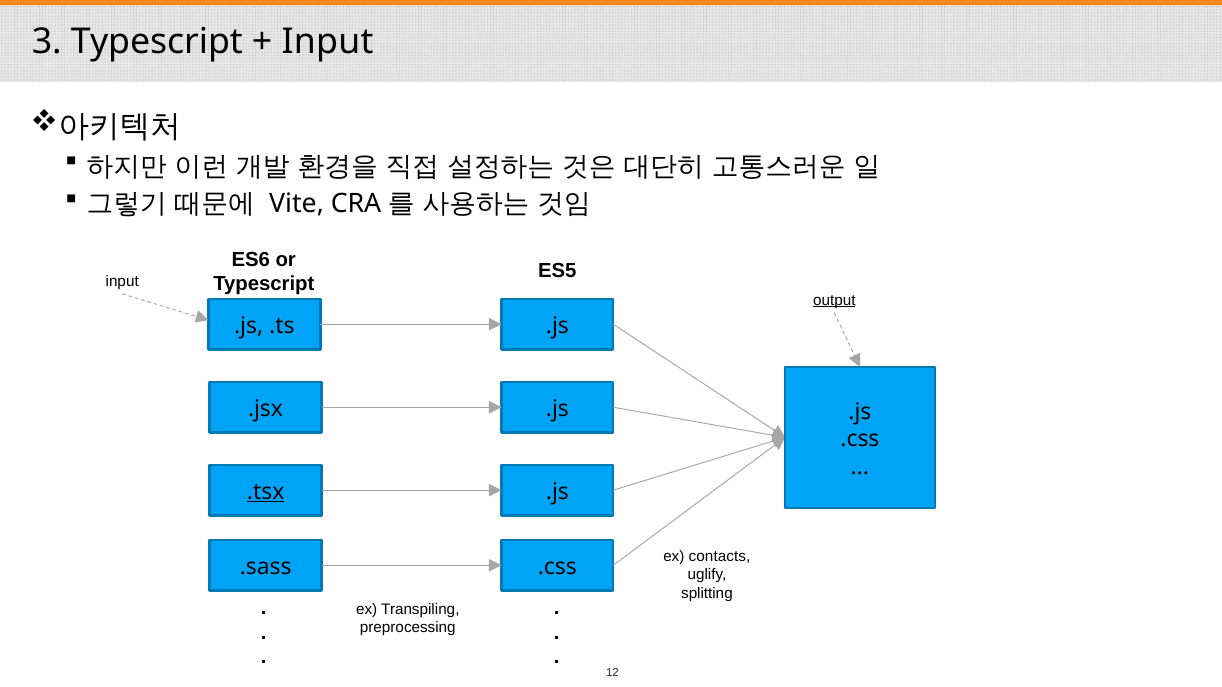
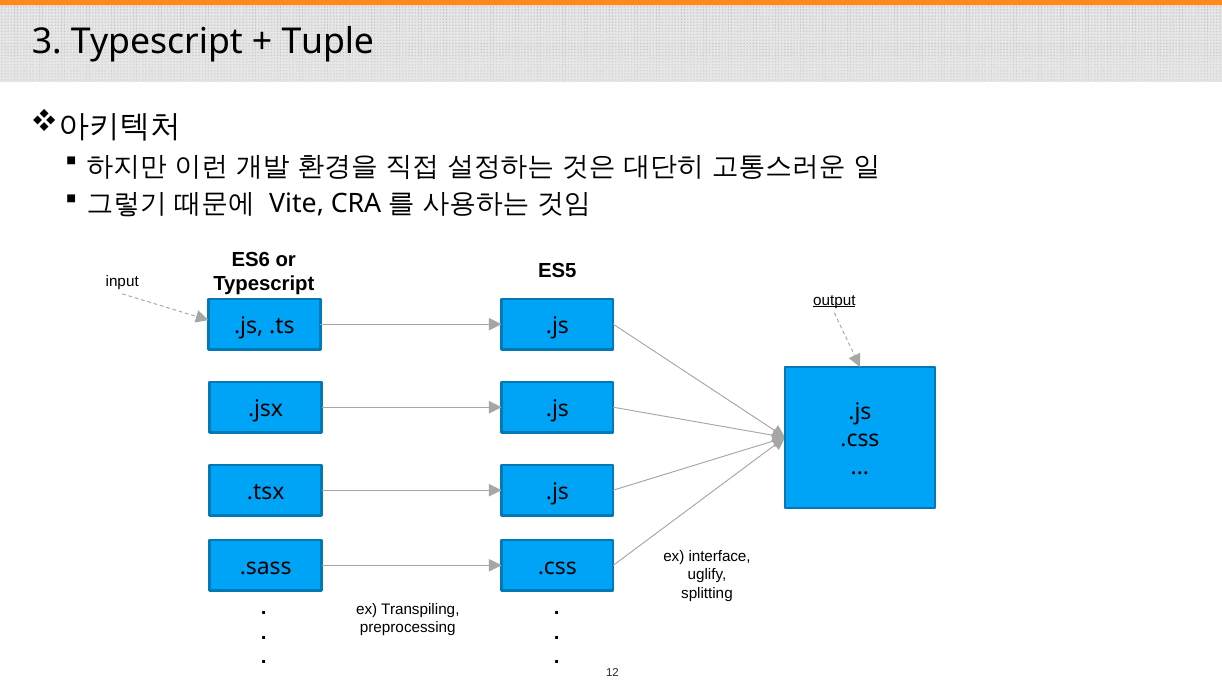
Input: Input -> Tuple (328, 42)
.tsx underline: present -> none (266, 492)
contacts: contacts -> interface (720, 557)
